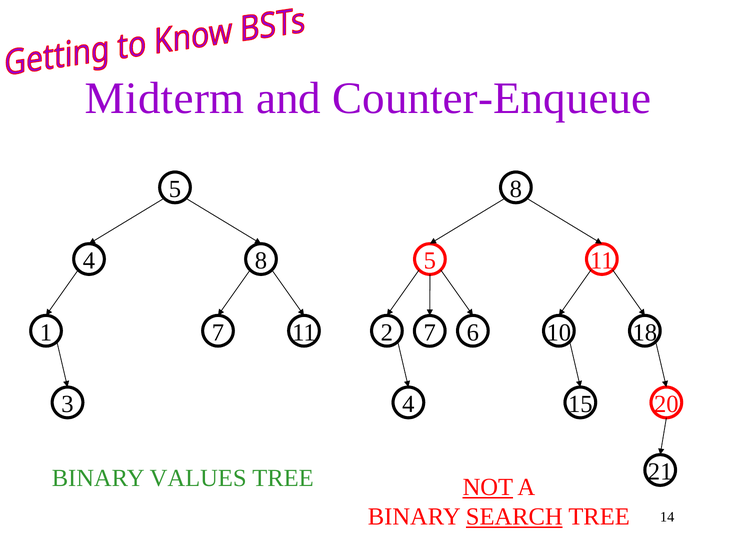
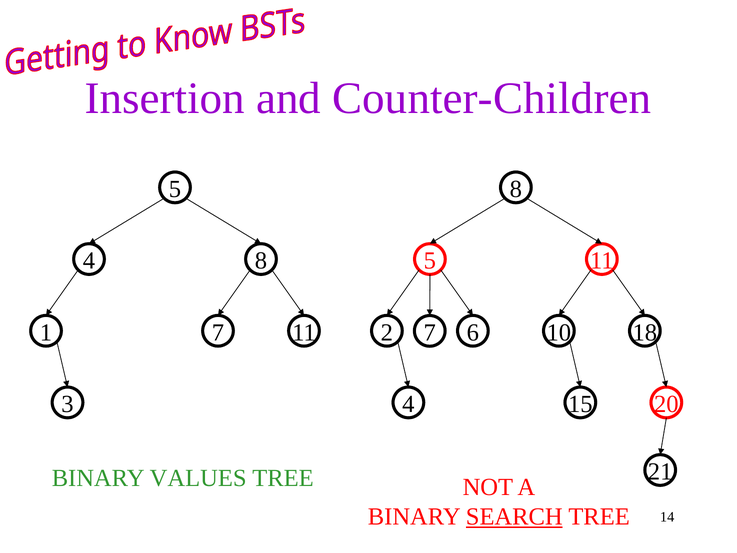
Midterm: Midterm -> Insertion (165, 98)
Counter-Enqueue: Counter-Enqueue -> Counter-Children (492, 98)
NOT underline: present -> none (488, 487)
